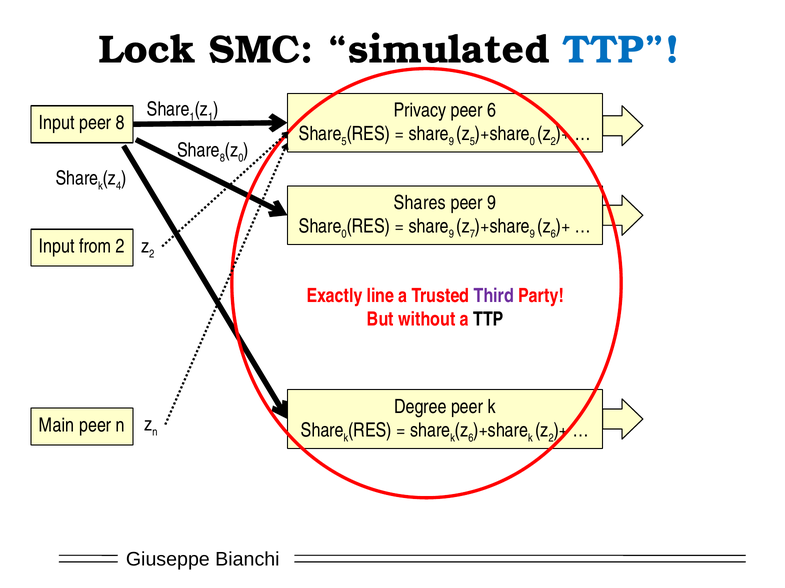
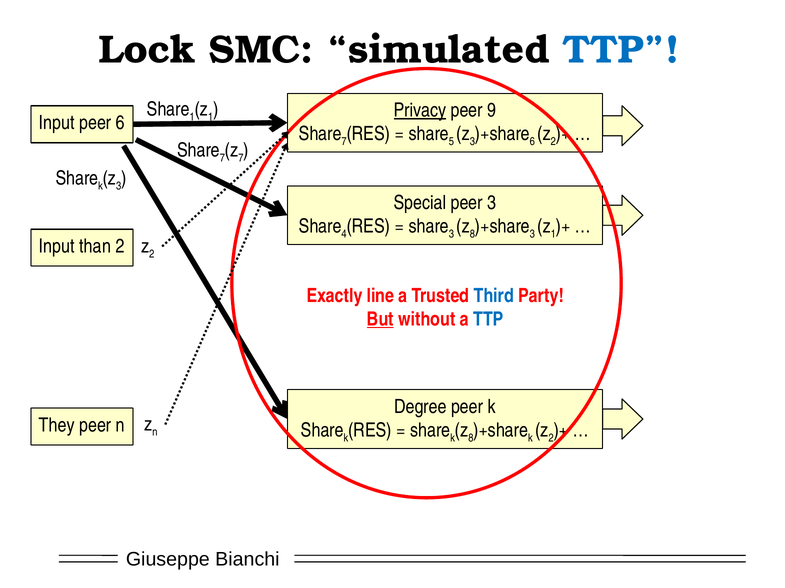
Privacy underline: none -> present (420, 111)
peer 6: 6 -> 9 (492, 111)
peer 8: 8 -> 6 (120, 123)
5: 5 -> 7 (344, 142)
9: 9 -> 5 (451, 142)
5: 5 -> 3 (472, 142)
0: 0 -> 6 (532, 142)
8: 8 -> 7 (222, 158)
0: 0 -> 7 (241, 158)
4: 4 -> 3 (119, 186)
Shares: Shares -> Special (420, 203)
peer 9: 9 -> 3 (492, 203)
0: 0 -> 4 (344, 234)
9: 9 -> 3 (451, 234)
7: 7 -> 8 (472, 234)
9: 9 -> 3 (532, 234)
6: 6 -> 1 (553, 234)
from: from -> than (95, 247)
Third colour: purple -> blue (494, 296)
But underline: none -> present (380, 320)
TTP colour: black -> blue (488, 320)
Main: Main -> They (57, 426)
6: 6 -> 8 (471, 438)
